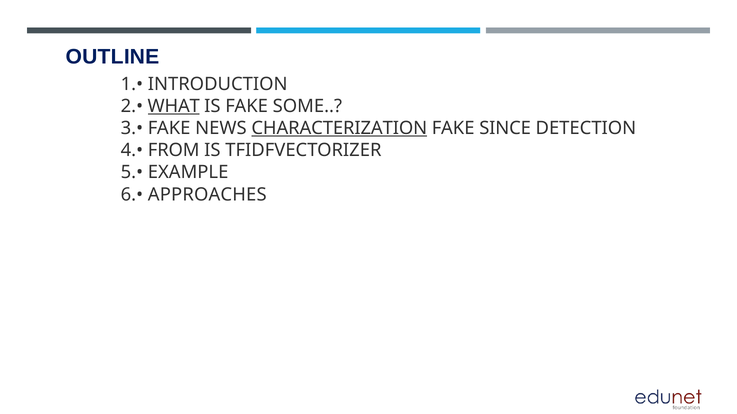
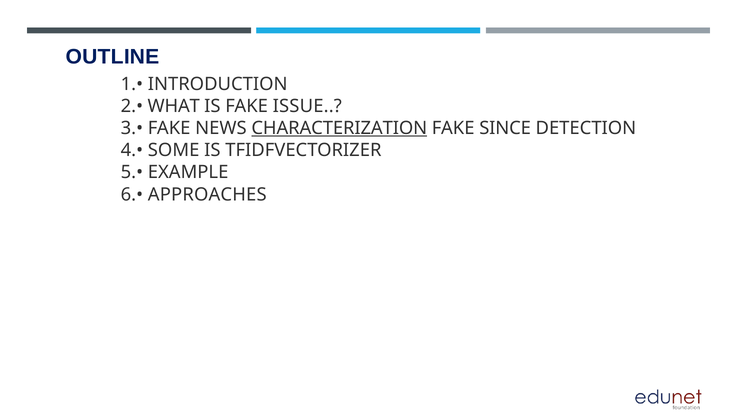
WHAT underline: present -> none (174, 106)
SOME: SOME -> ISSUE (307, 106)
FROM: FROM -> SOME (174, 151)
